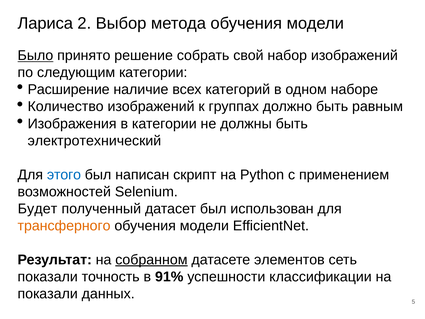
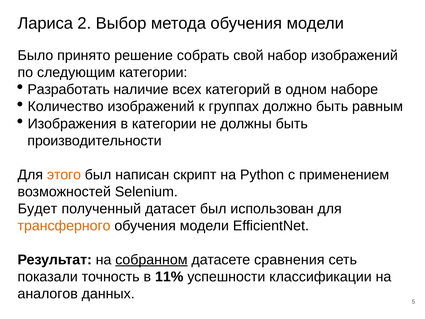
Было underline: present -> none (35, 56)
Расширение: Расширение -> Разработать (69, 90)
электротехнический: электротехнический -> производительности (94, 141)
этого colour: blue -> orange (64, 175)
элементов: элементов -> сравнения (289, 260)
91%: 91% -> 11% (169, 277)
показали: показали -> аналогов (48, 294)
